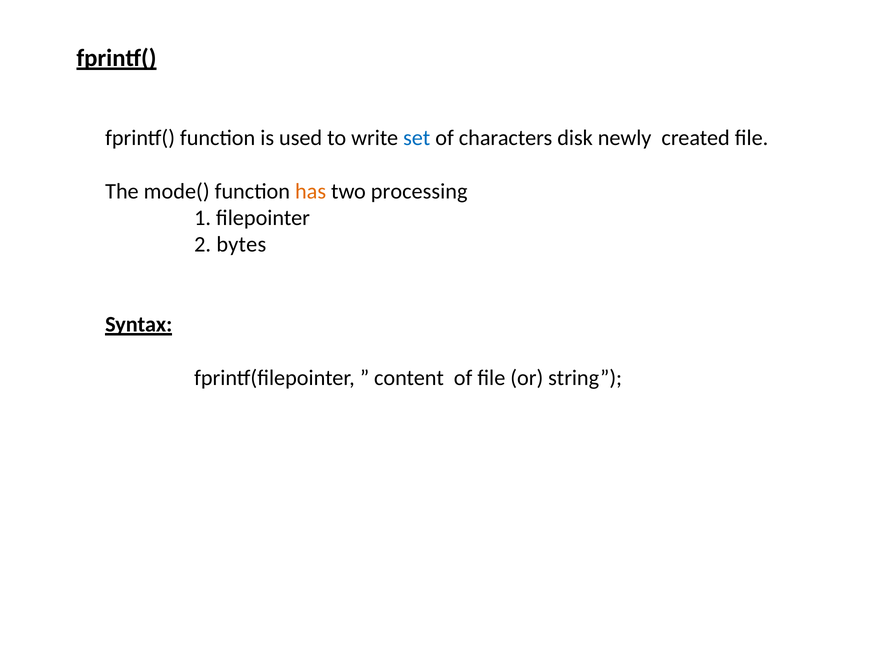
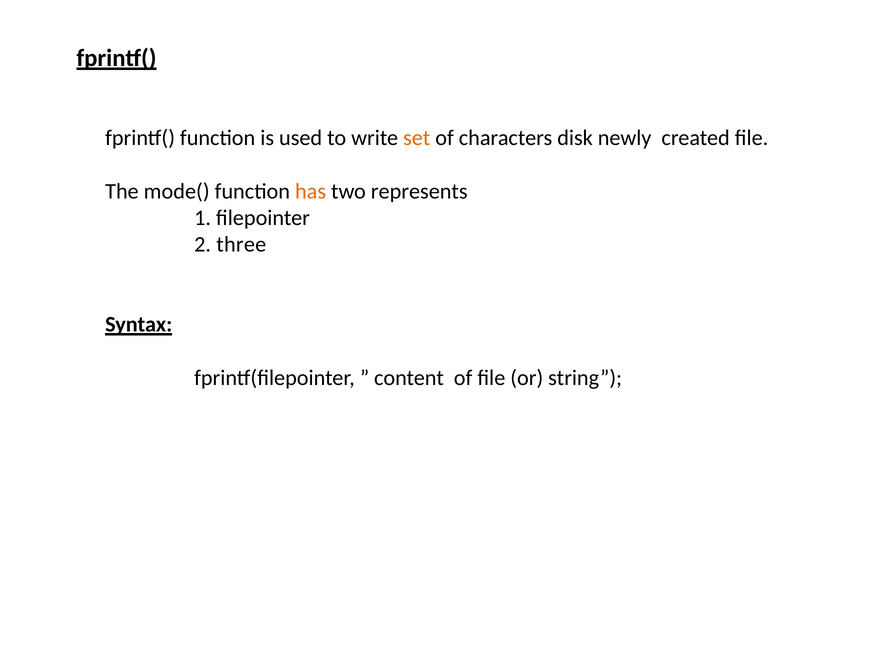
set colour: blue -> orange (417, 138)
processing: processing -> represents (419, 191)
bytes: bytes -> three (241, 245)
